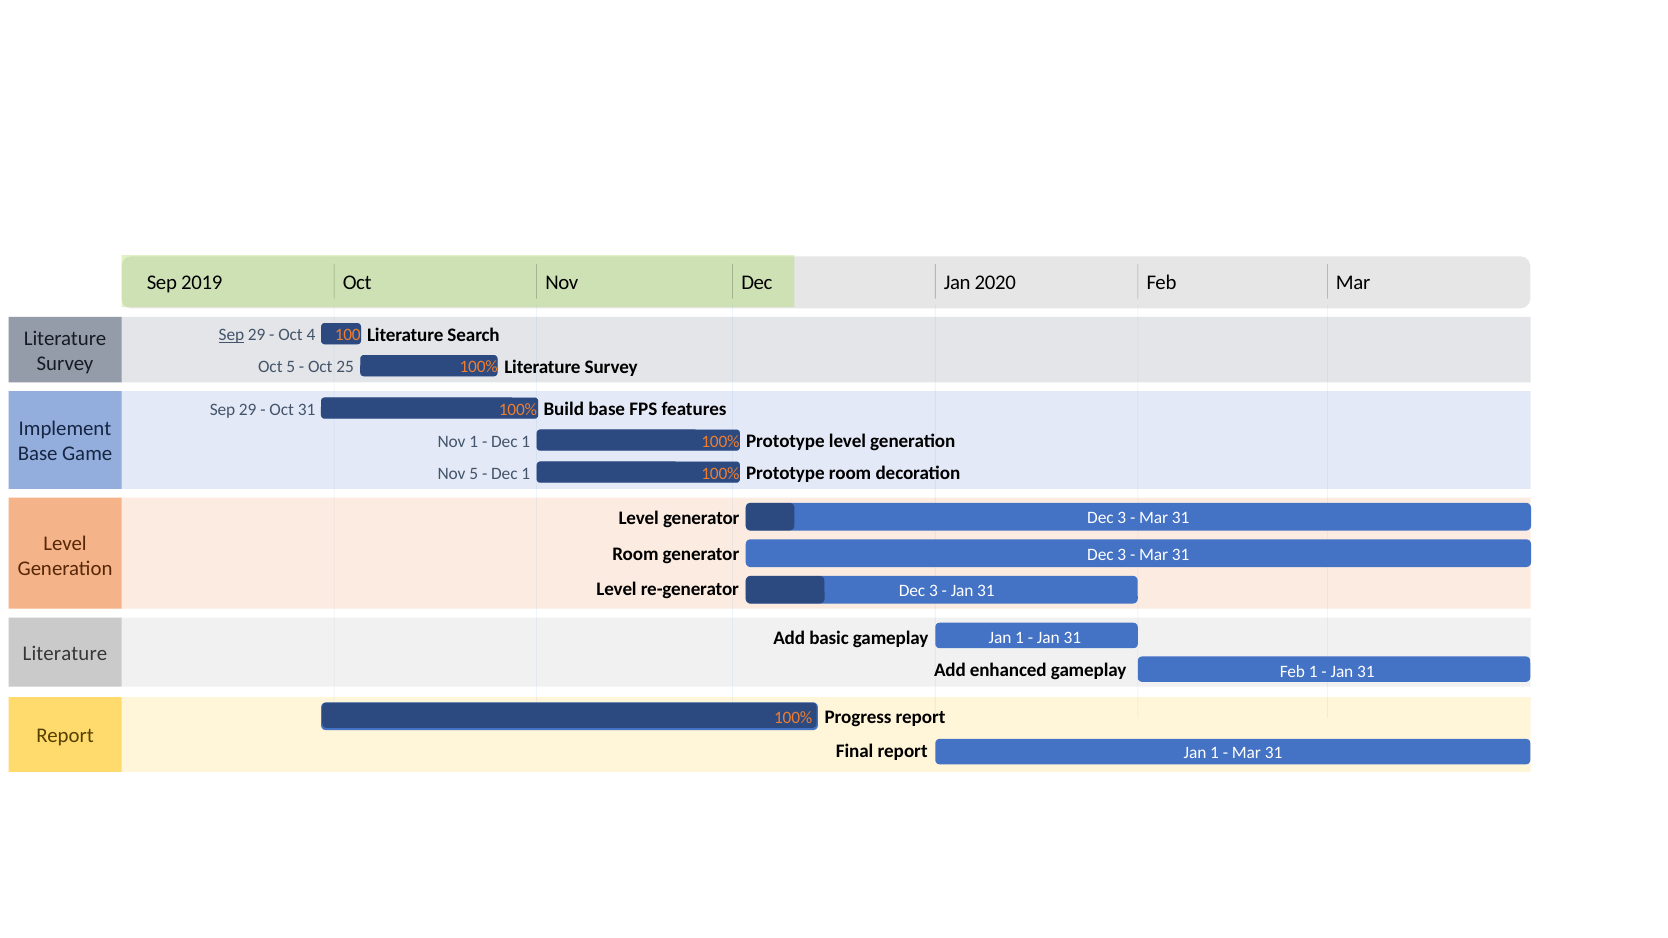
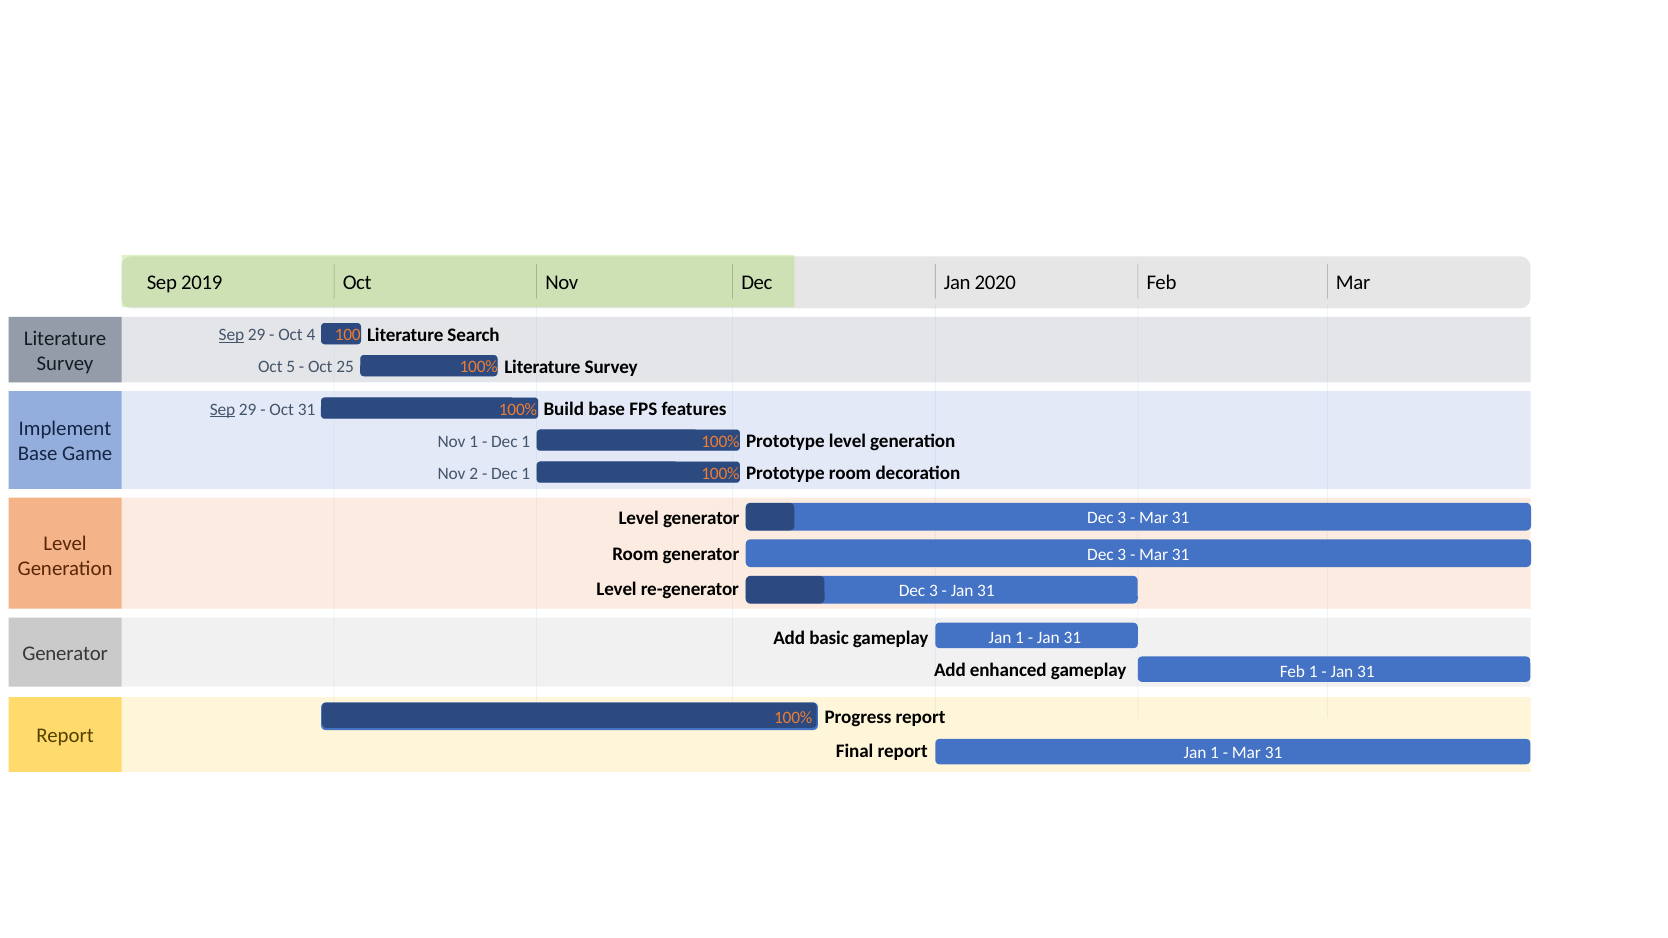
Sep underline: none -> present (223, 409)
Nov 5: 5 -> 2 (474, 473)
Literature: Literature -> Generator (65, 654)
